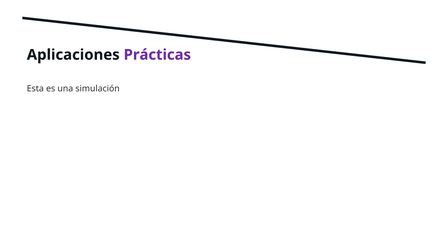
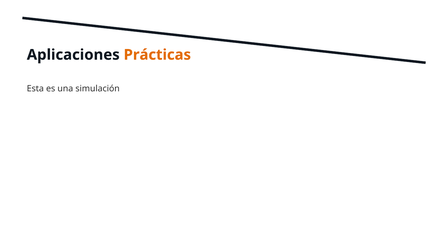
Prácticas colour: purple -> orange (157, 55)
